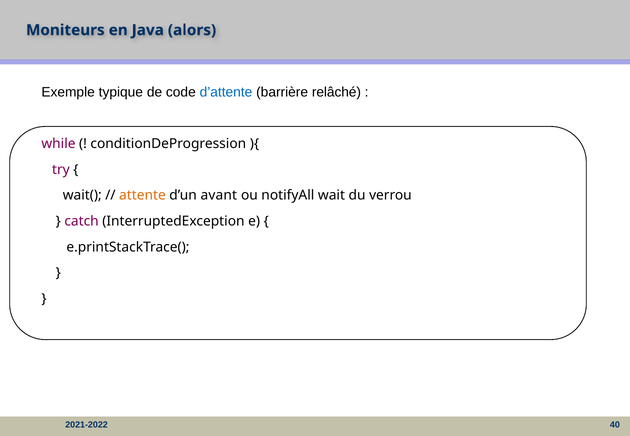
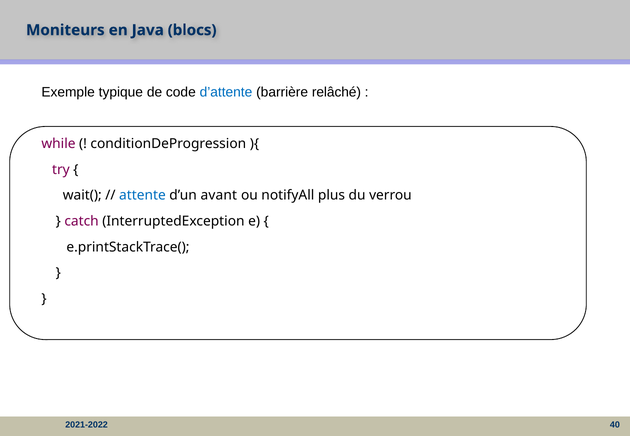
alors: alors -> blocs (192, 30)
attente colour: orange -> blue (142, 195)
wait: wait -> plus (331, 195)
